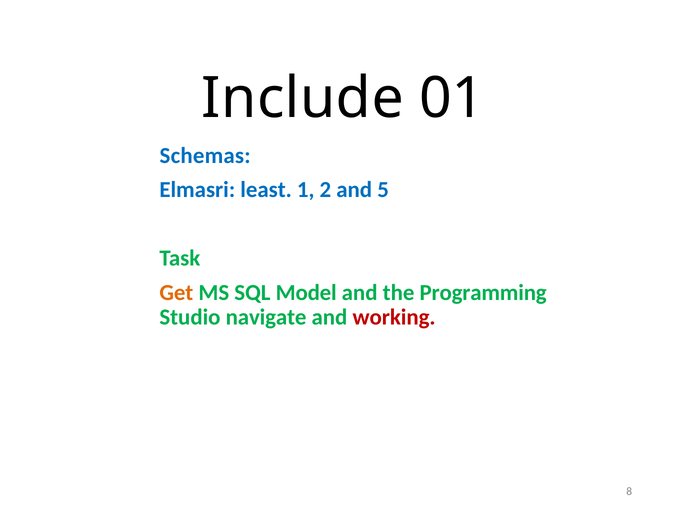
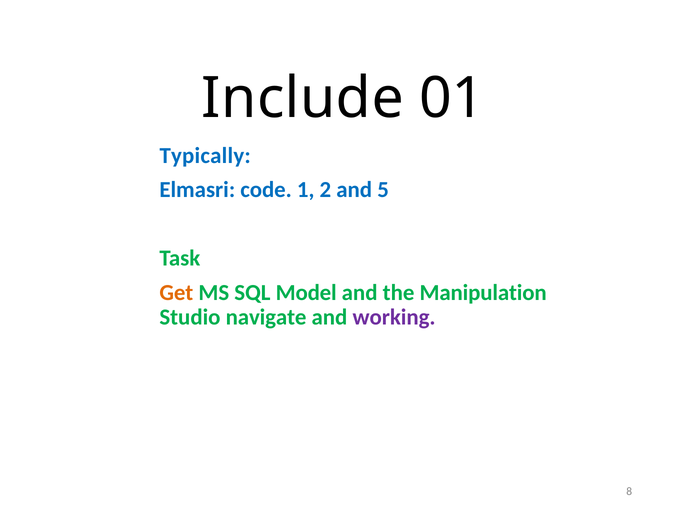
Schemas: Schemas -> Typically (205, 155)
least: least -> code (266, 190)
Programming: Programming -> Manipulation (483, 292)
working colour: red -> purple (394, 317)
